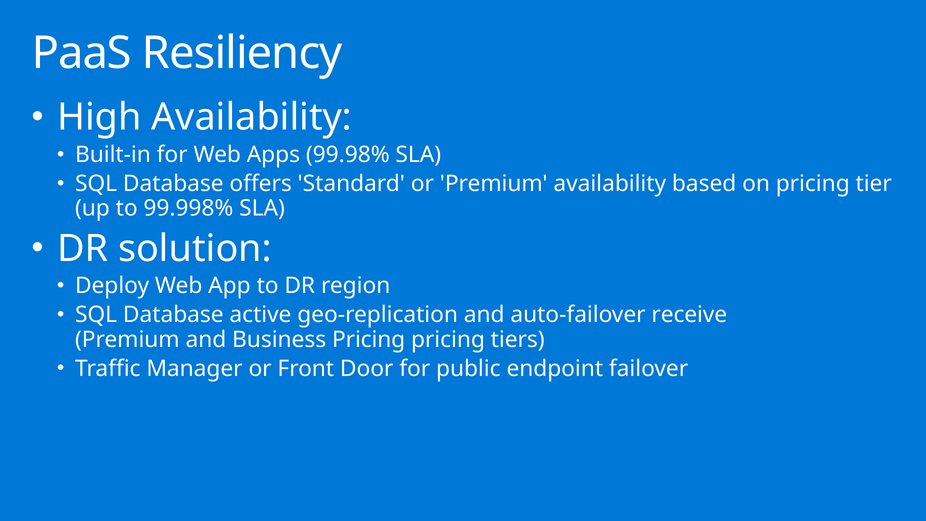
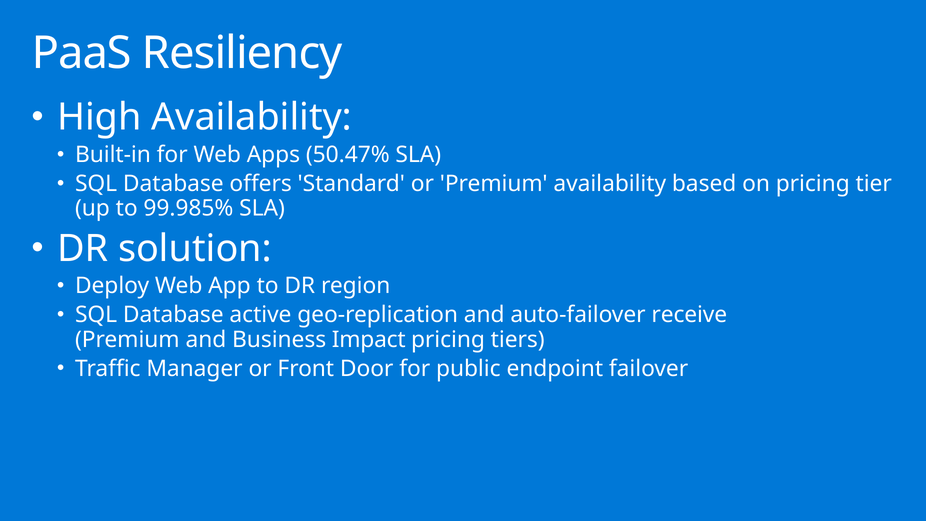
99.98%: 99.98% -> 50.47% (348, 155)
99.998%: 99.998% -> 99.985% (188, 208)
Business Pricing: Pricing -> Impact (369, 339)
